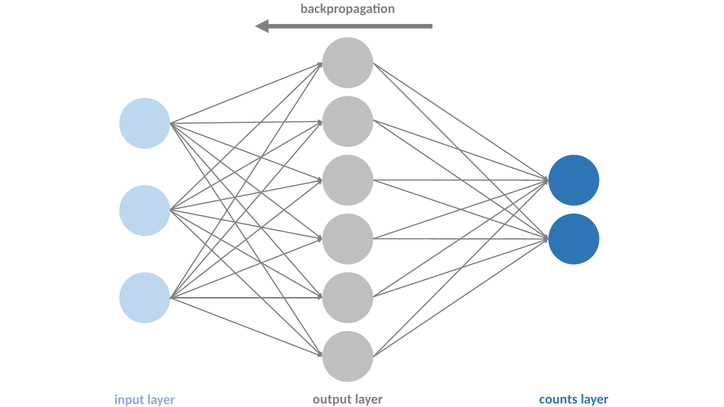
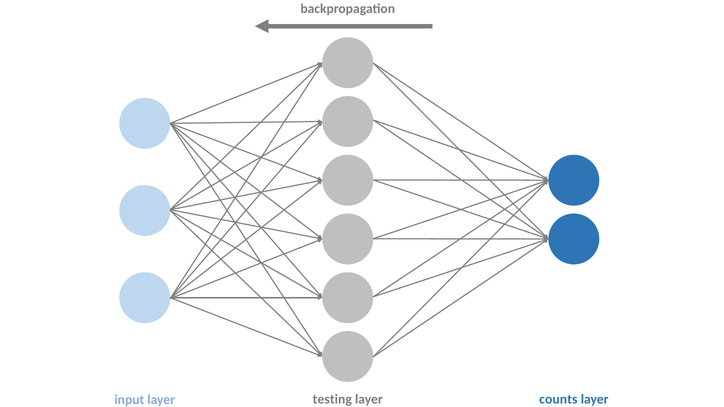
output: output -> testing (332, 400)
